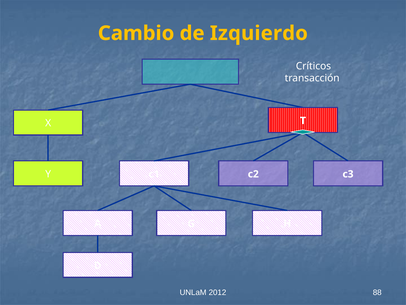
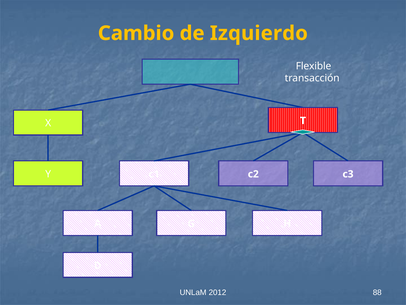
Críticos: Críticos -> Flexible (314, 66)
